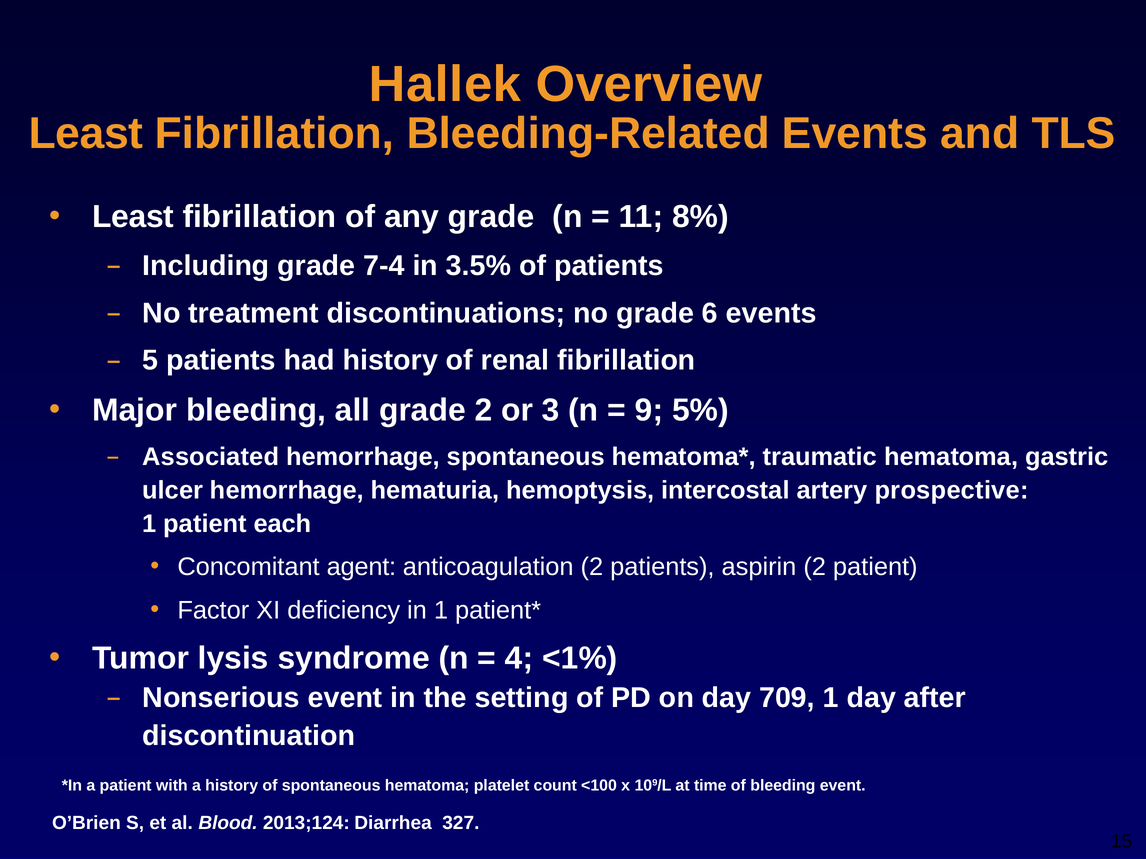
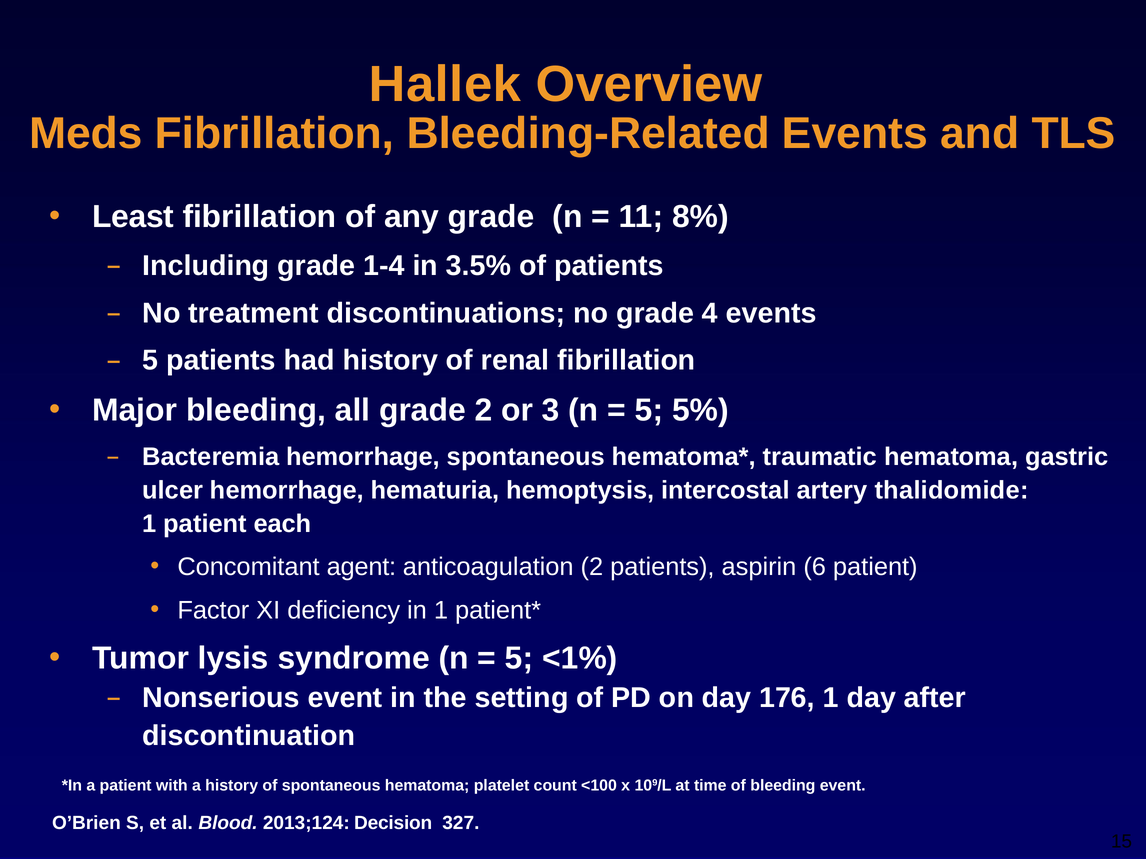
Least: Least -> Meds (86, 133)
7-4: 7-4 -> 1-4 (384, 266)
6: 6 -> 4 (710, 313)
9: 9 -> 5 (649, 411)
Associated: Associated -> Bacteremia (211, 457)
prospective: prospective -> thalidomide (952, 491)
aspirin 2: 2 -> 6 (815, 567)
4: 4 -> 5 (519, 659)
709: 709 -> 176 (787, 698)
Diarrhea: Diarrhea -> Decision (393, 824)
